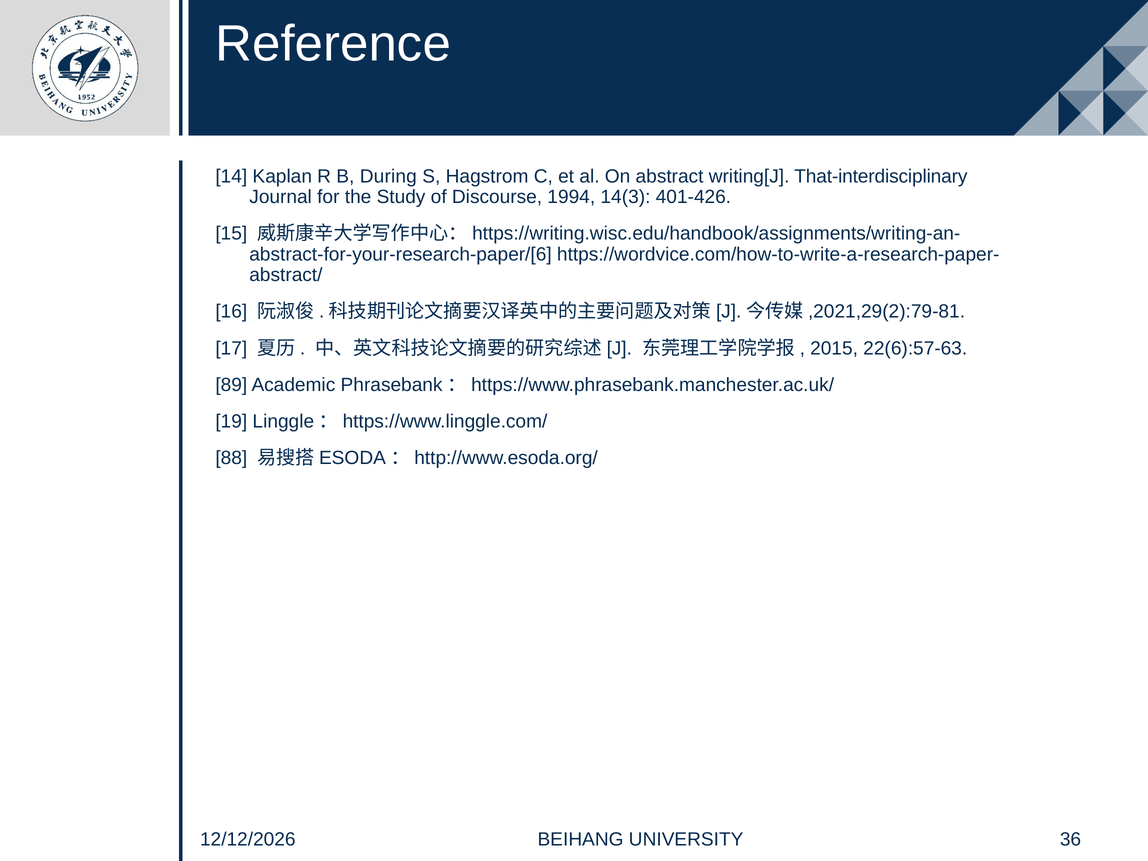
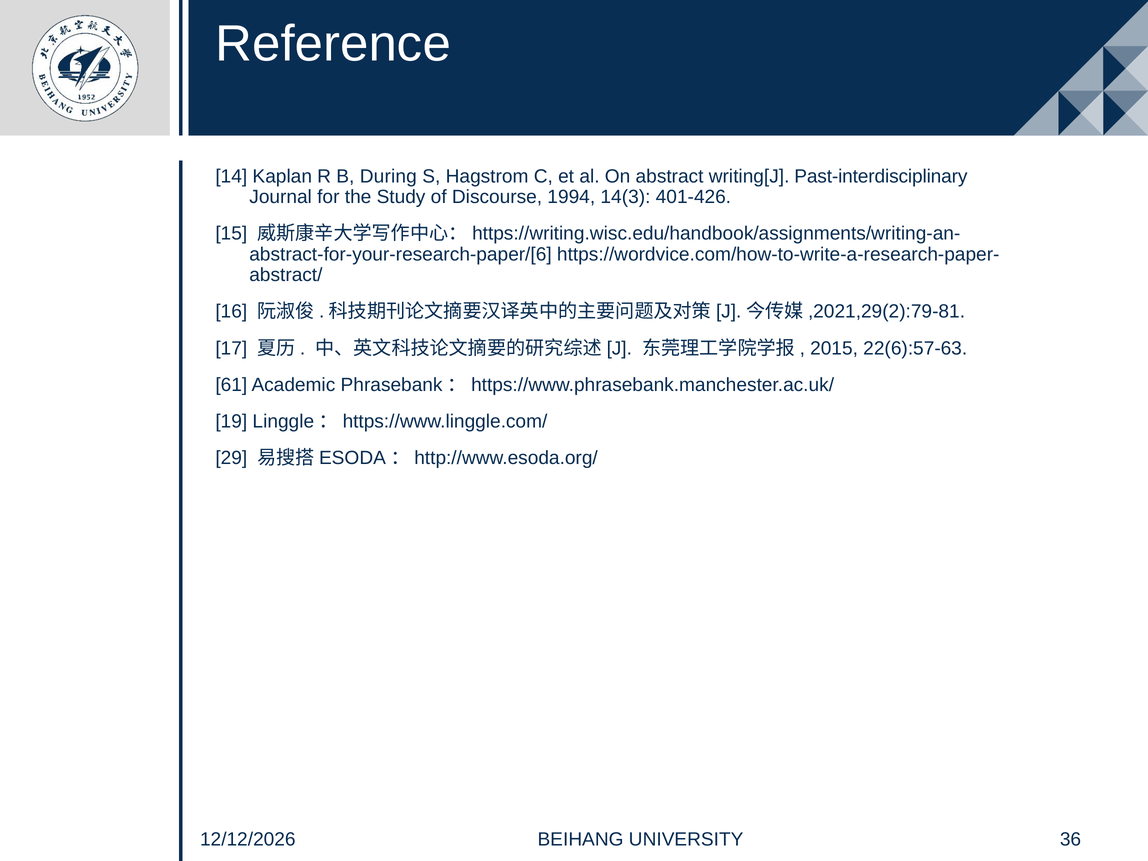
That-interdisciplinary: That-interdisciplinary -> Past-interdisciplinary (881, 176)
89: 89 -> 61 (231, 385)
88: 88 -> 29 (231, 458)
